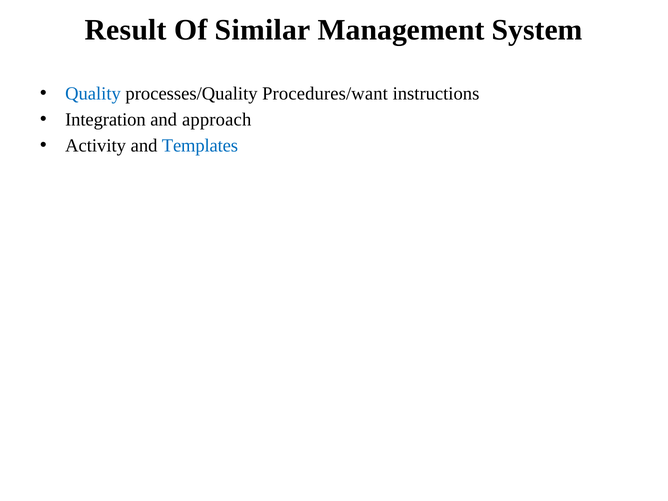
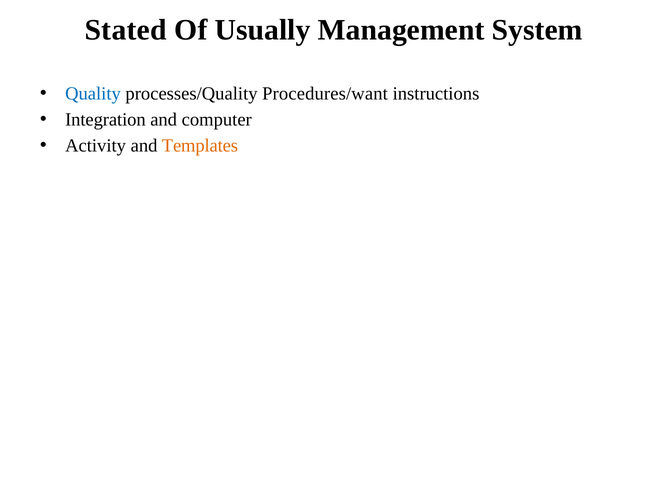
Result: Result -> Stated (126, 30)
Similar: Similar -> Usually (263, 30)
approach: approach -> computer (217, 120)
Templates colour: blue -> orange (200, 146)
